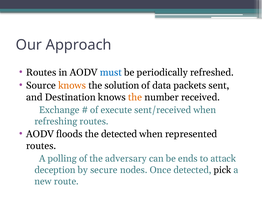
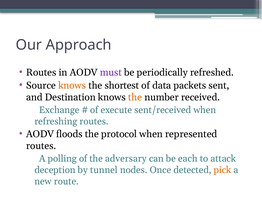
must colour: blue -> purple (111, 72)
solution: solution -> shortest (122, 85)
the detected: detected -> protocol (119, 134)
ends: ends -> each (188, 158)
secure: secure -> tunnel (104, 169)
pick colour: black -> orange (222, 169)
